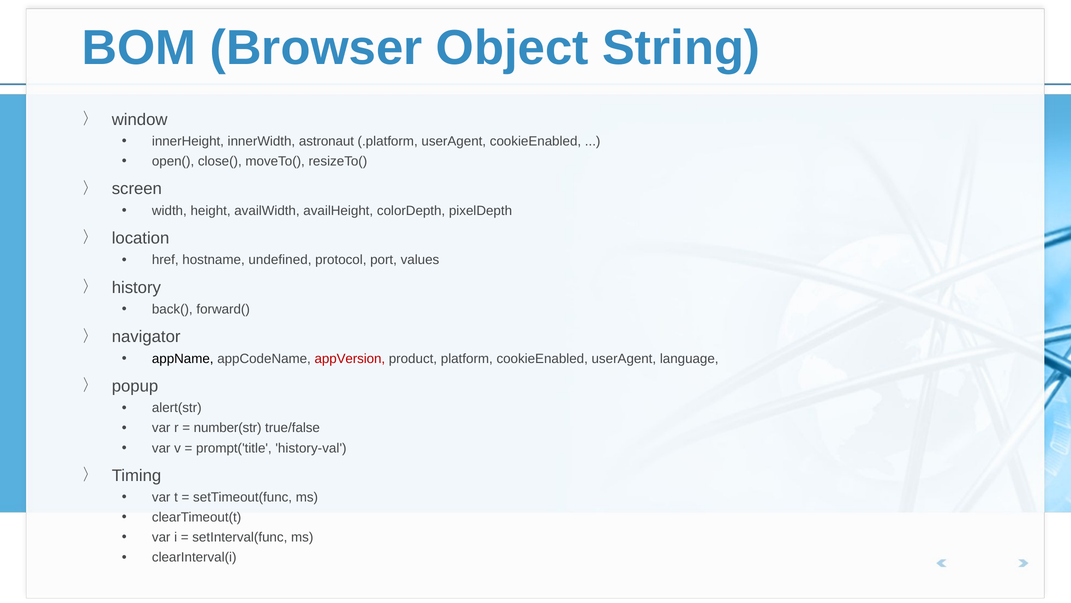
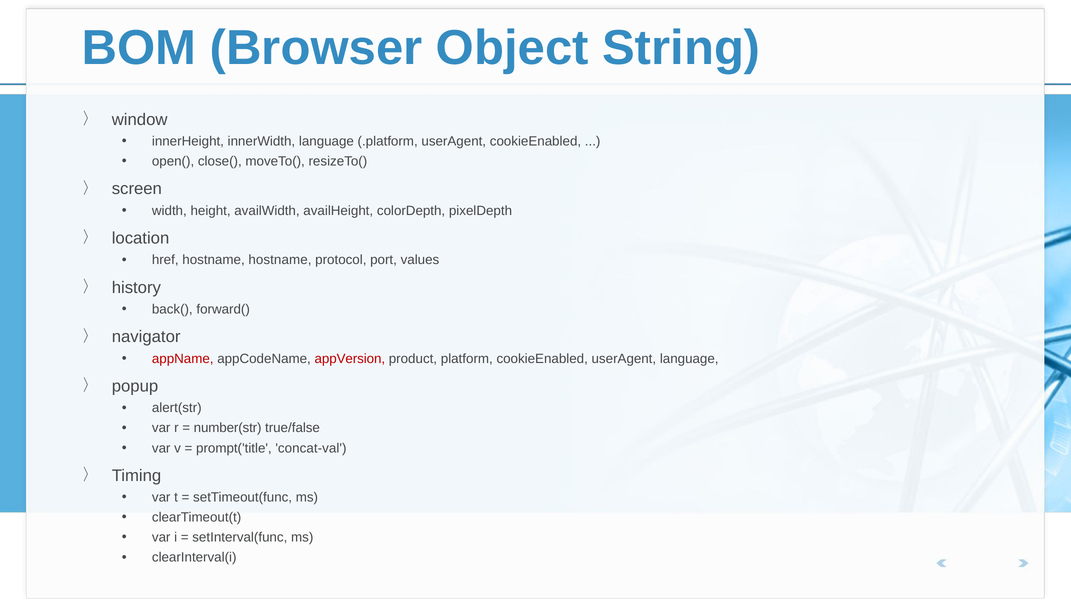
innerWidth astronaut: astronaut -> language (326, 141)
hostname undefined: undefined -> hostname (280, 260)
appName colour: black -> red (183, 358)
history-val: history-val -> concat-val (311, 448)
